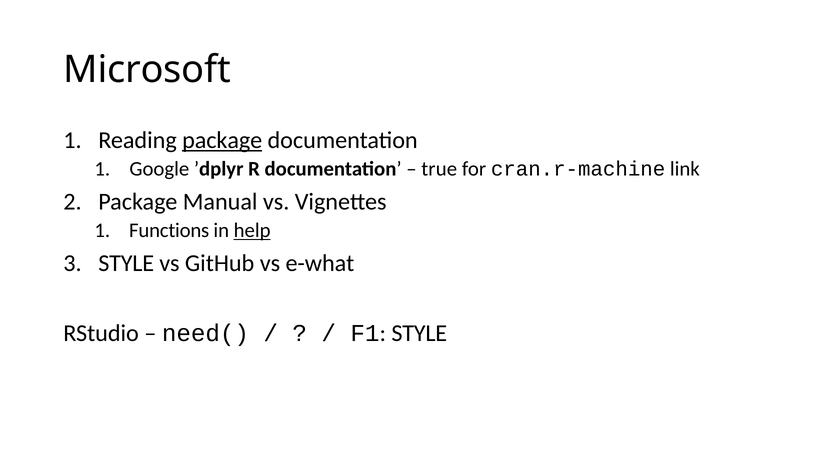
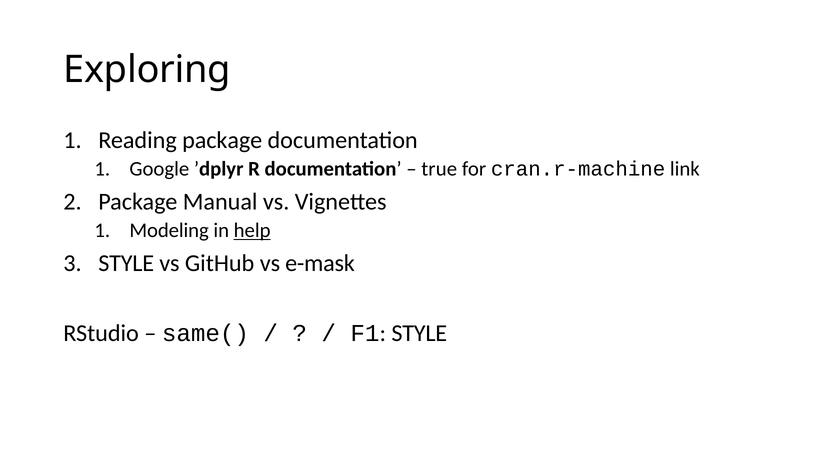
Microsoft: Microsoft -> Exploring (147, 70)
package underline: present -> none (222, 140)
Functions: Functions -> Modeling (169, 230)
e-what: e-what -> e-mask (320, 263)
need(: need( -> same( (205, 333)
